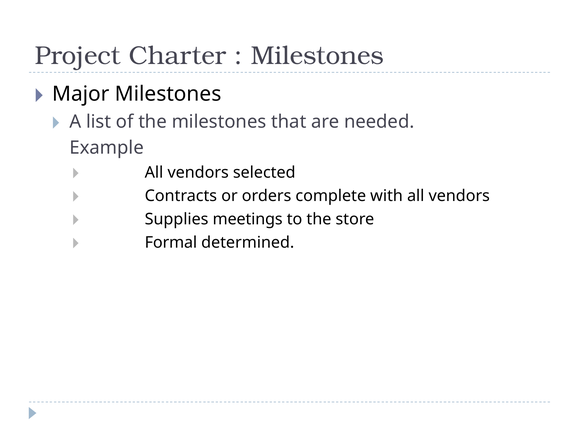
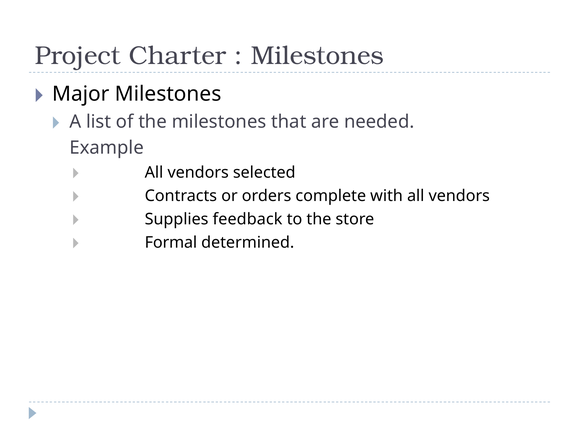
meetings: meetings -> feedback (248, 219)
